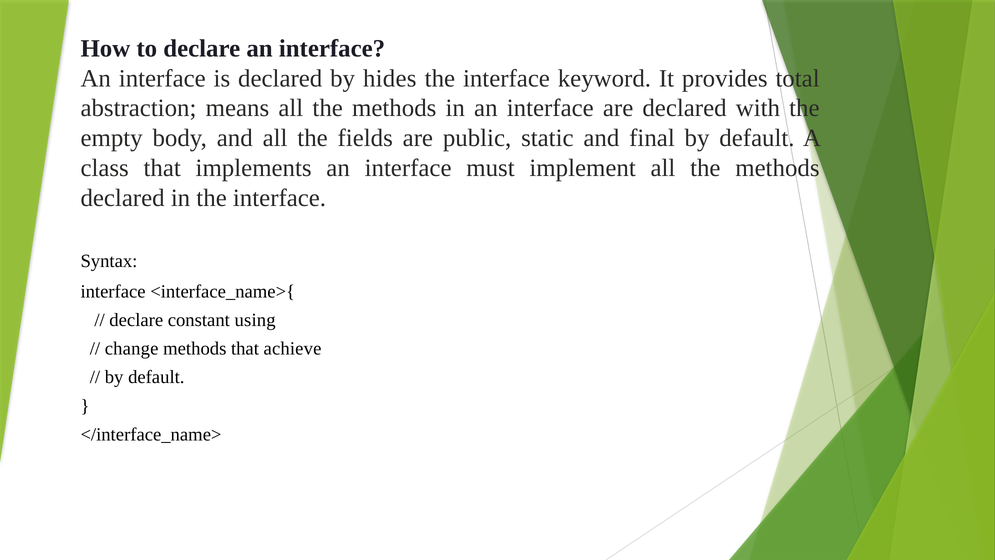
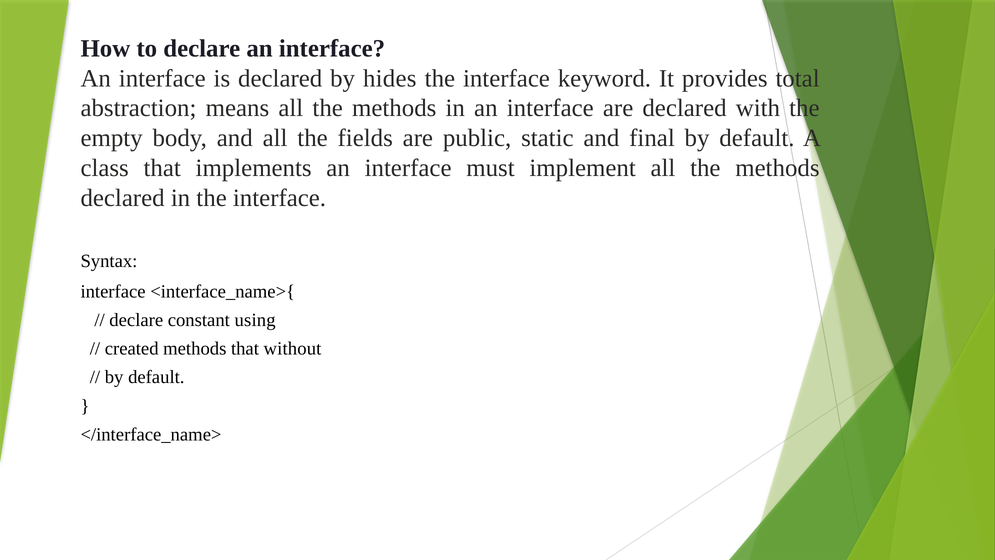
change: change -> created (132, 348)
achieve: achieve -> without (293, 348)
